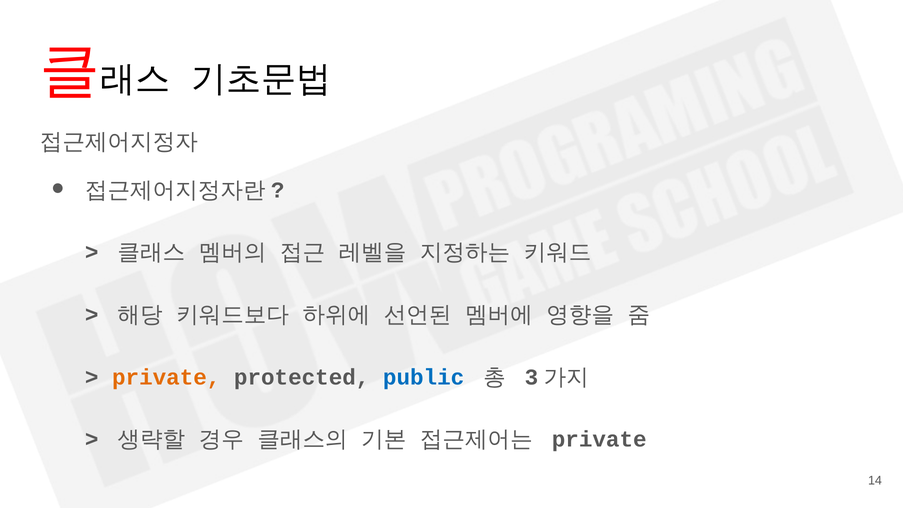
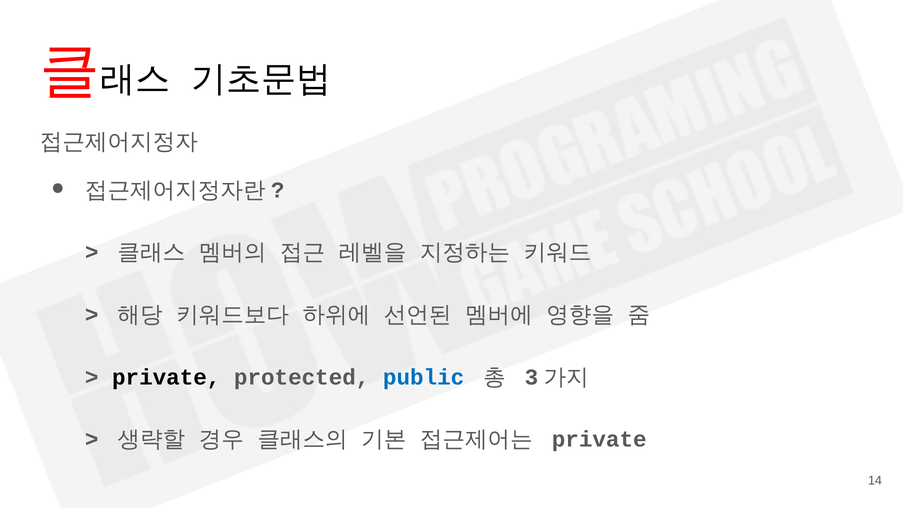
private colour: orange -> black (166, 377)
